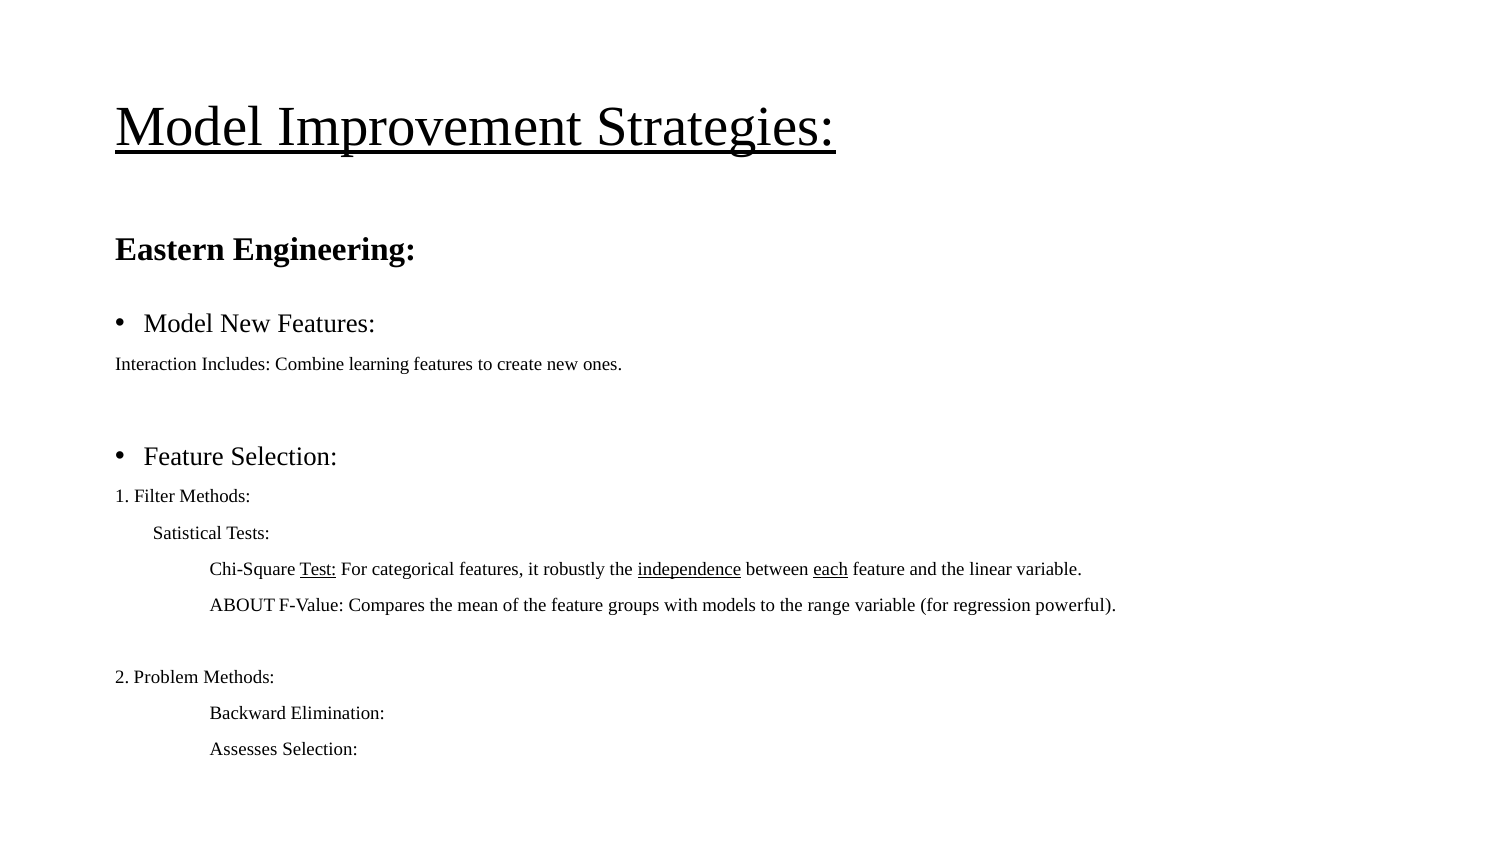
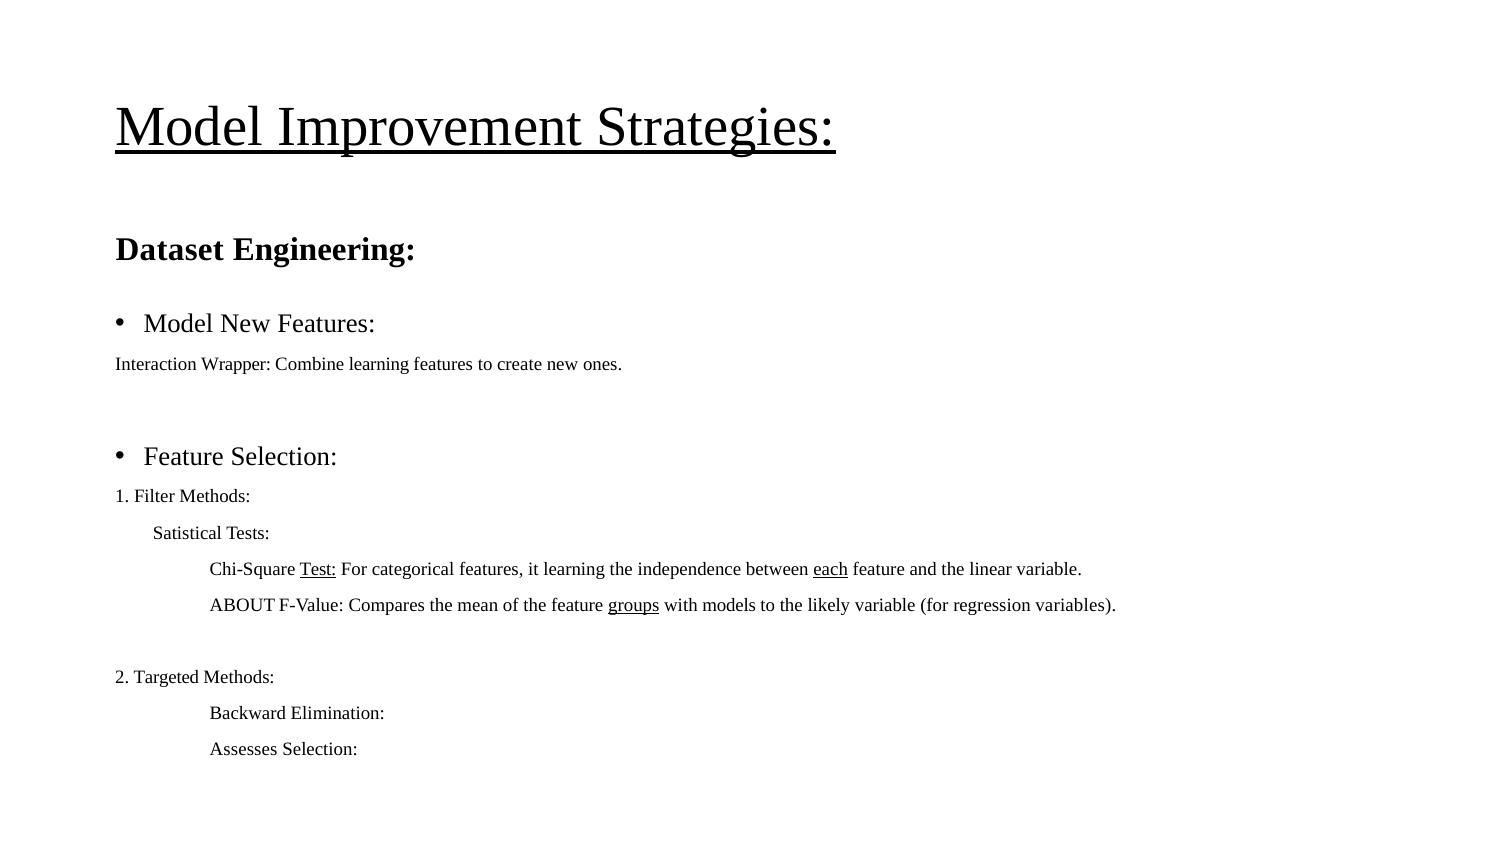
Eastern: Eastern -> Dataset (170, 250)
Includes: Includes -> Wrapper (236, 364)
it robustly: robustly -> learning (574, 569)
independence underline: present -> none (689, 569)
groups underline: none -> present (634, 605)
range: range -> likely (829, 605)
powerful: powerful -> variables (1076, 605)
Problem: Problem -> Targeted (166, 677)
